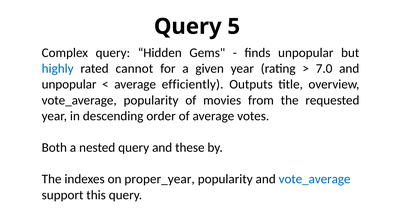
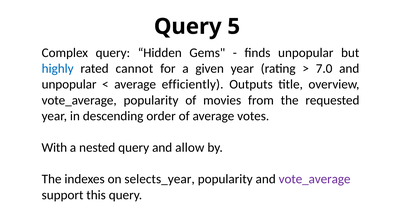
Both: Both -> With (54, 147)
these: these -> allow (190, 147)
proper_year: proper_year -> selects_year (160, 179)
vote_average colour: blue -> purple (315, 179)
